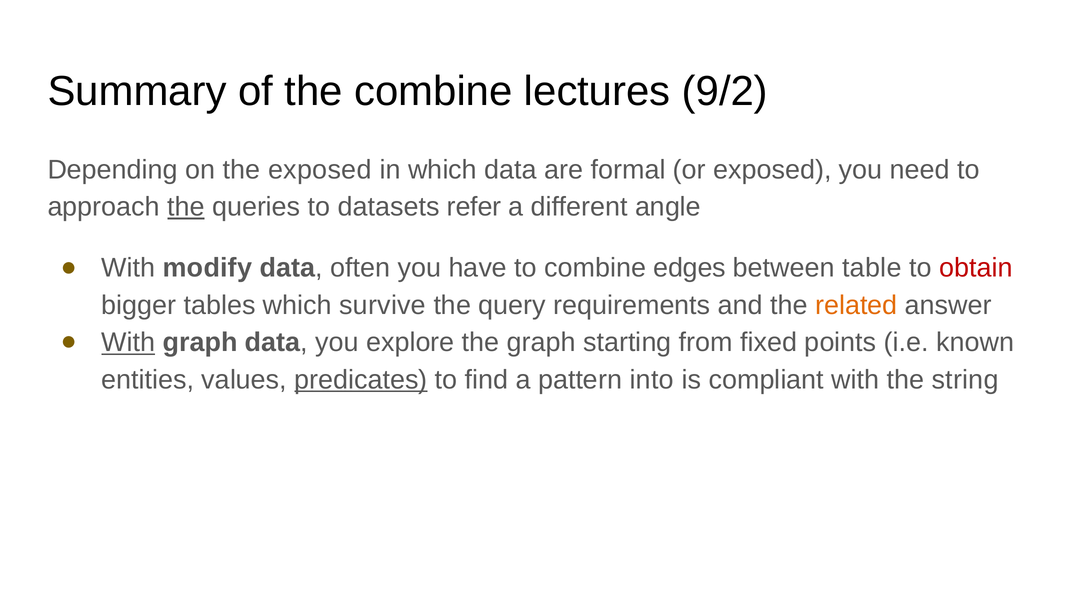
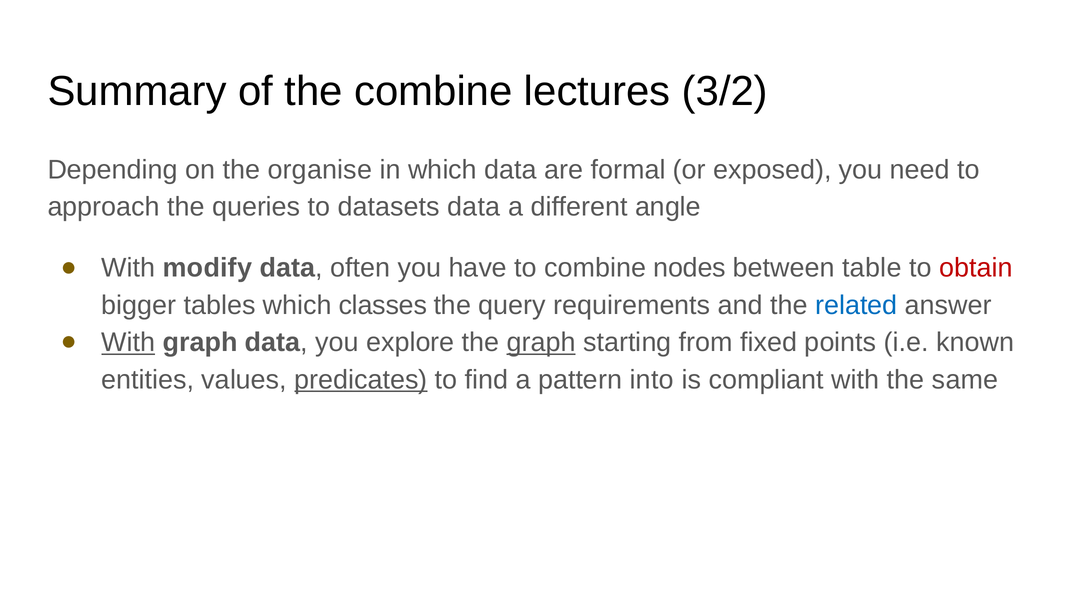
9/2: 9/2 -> 3/2 (725, 91)
the exposed: exposed -> organise (320, 170)
the underline: present -> none (186, 207)
datasets refer: refer -> data (474, 207)
edges: edges -> nodes (690, 268)
survive: survive -> classes (383, 305)
related colour: orange -> blue (856, 305)
graph underline: none -> present (541, 342)
string: string -> same (965, 379)
